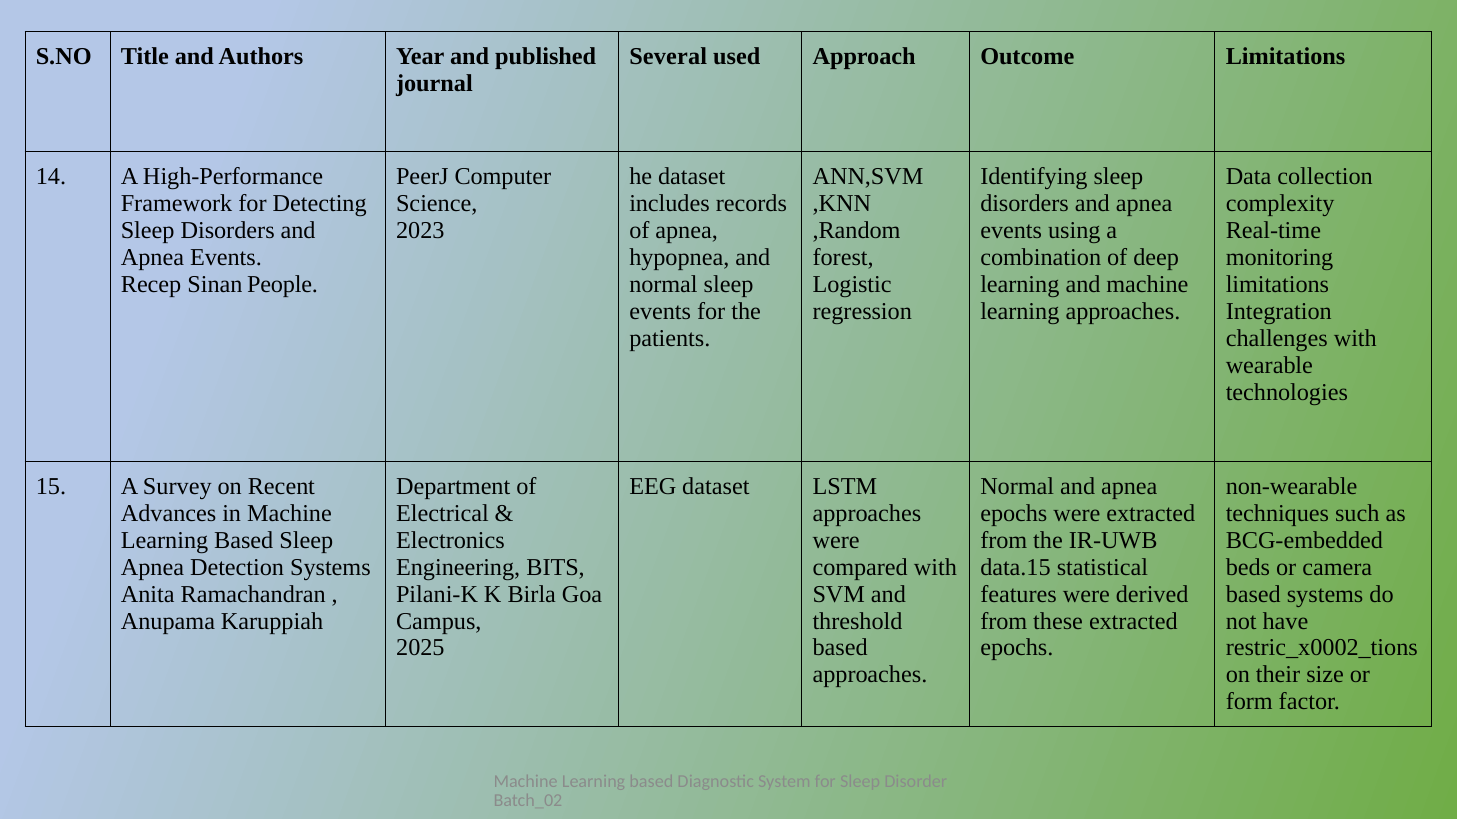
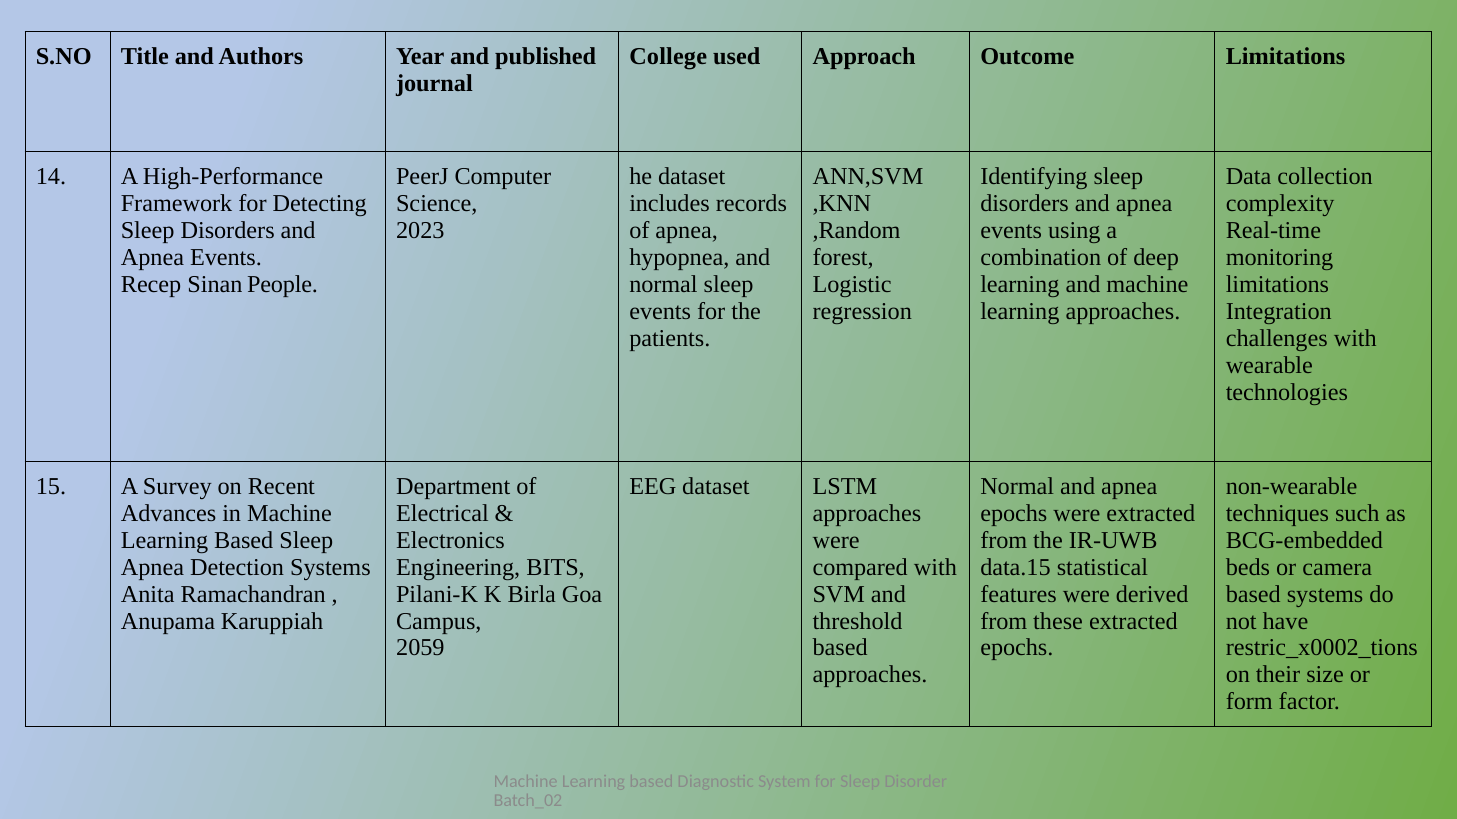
Several: Several -> College (668, 56)
2025: 2025 -> 2059 (420, 648)
